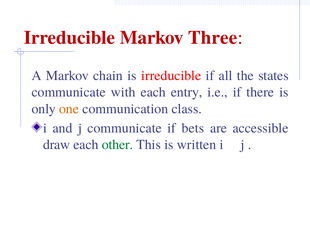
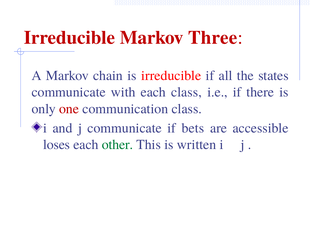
each entry: entry -> class (186, 92)
one colour: orange -> red (69, 108)
draw: draw -> loses (57, 144)
